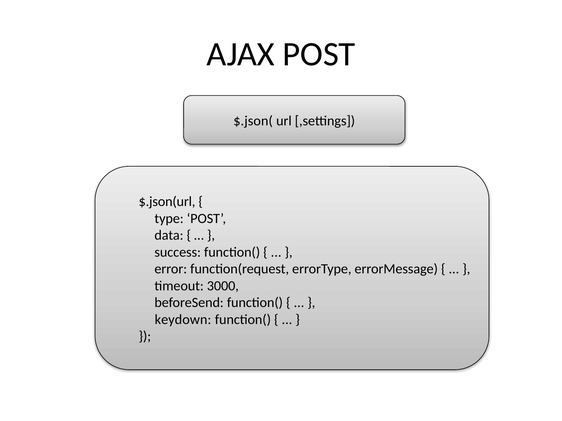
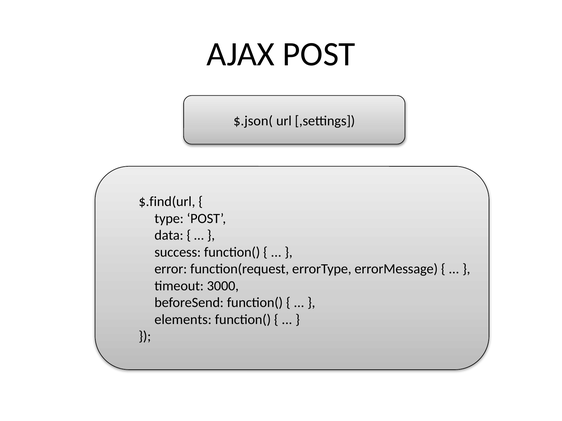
$.json(url: $.json(url -> $.find(url (167, 202)
keydown: keydown -> elements (183, 320)
